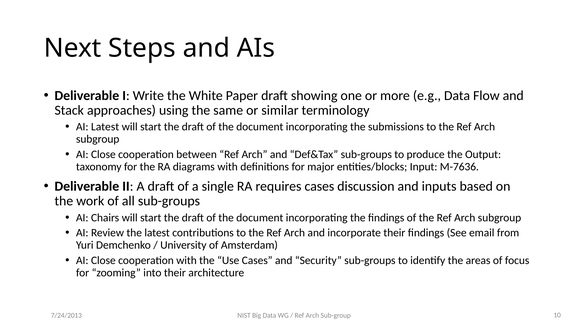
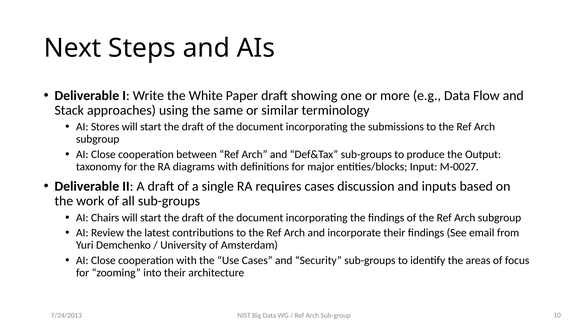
AI Latest: Latest -> Stores (105, 127)
M-7636: M-7636 -> M-0027 (459, 167)
